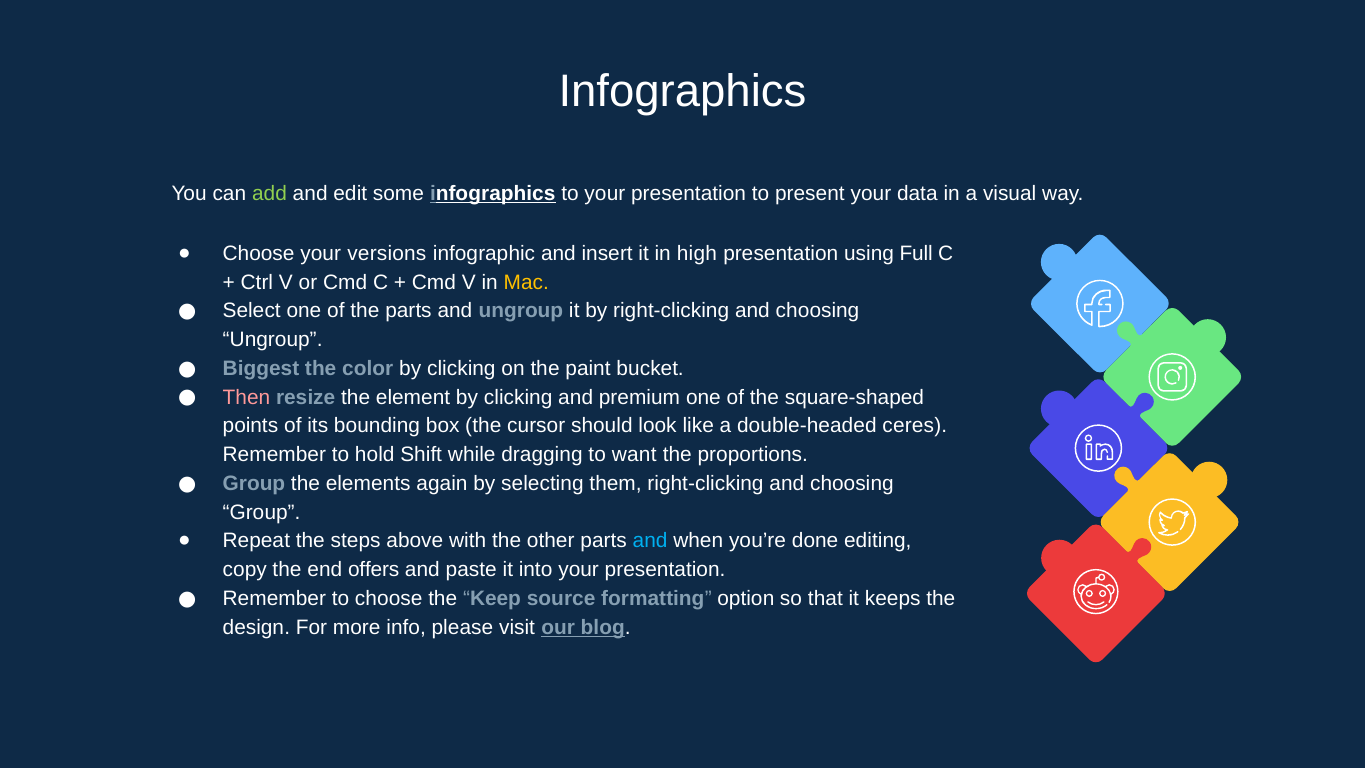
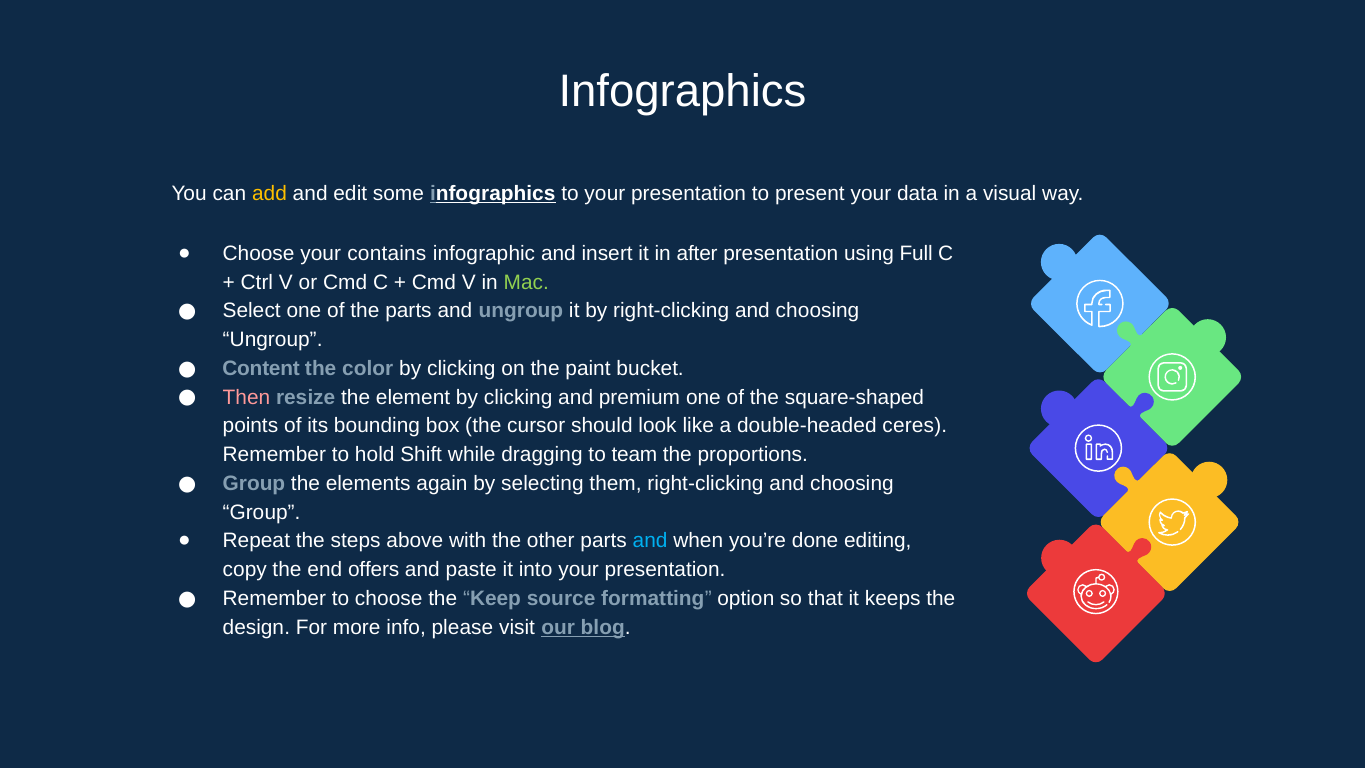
add colour: light green -> yellow (270, 193)
versions: versions -> contains (387, 253)
high: high -> after (697, 253)
Mac colour: yellow -> light green (526, 282)
Biggest: Biggest -> Content (261, 368)
want: want -> team (634, 455)
